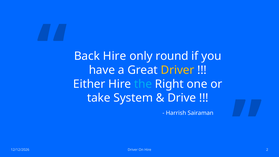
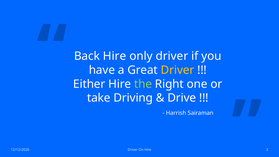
only round: round -> driver (172, 56)
the colour: light blue -> light green (143, 84)
System: System -> Driving (133, 98)
